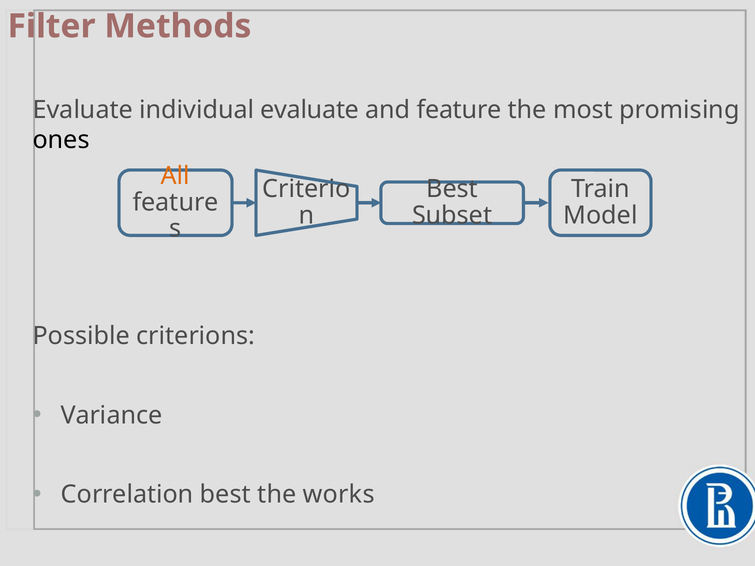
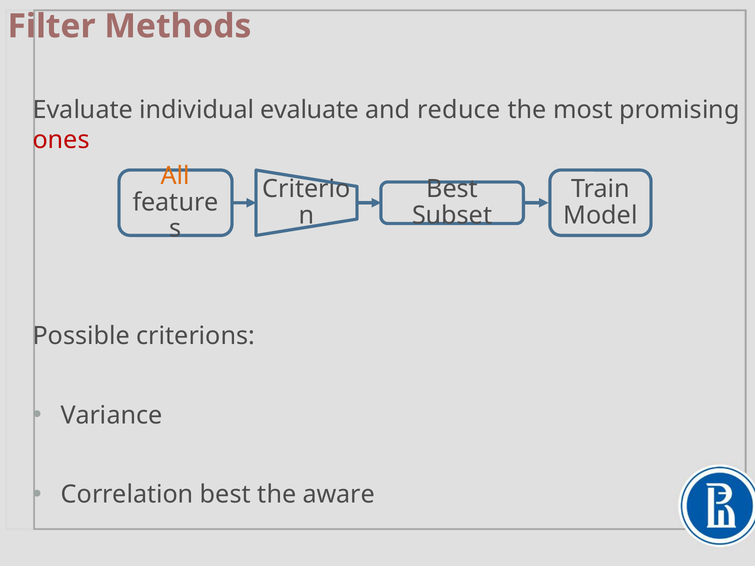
and feature: feature -> reduce (459, 110)
ones colour: black -> red (61, 140)
works: works -> aware (339, 495)
